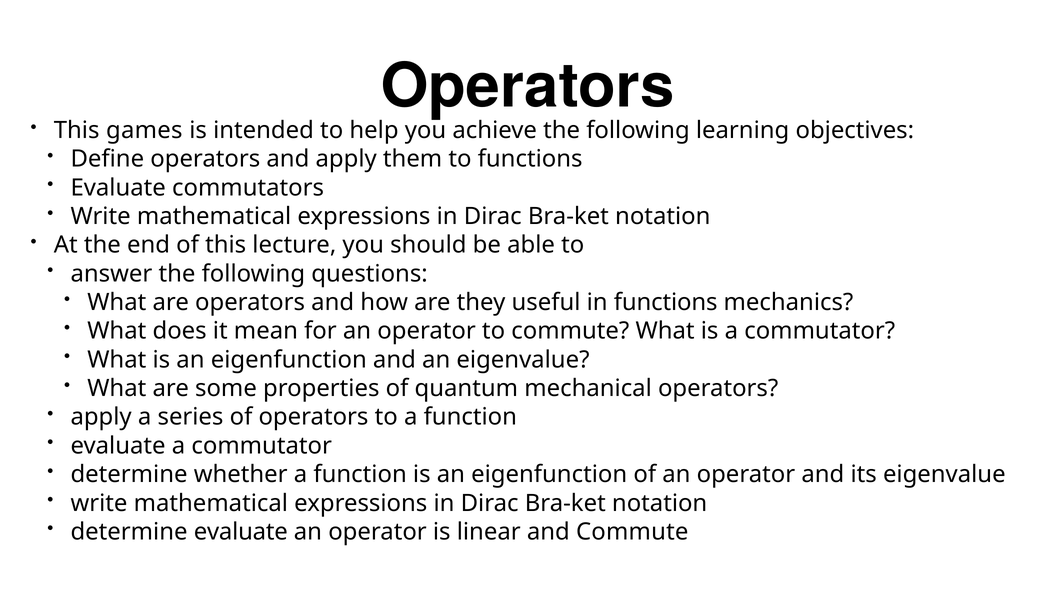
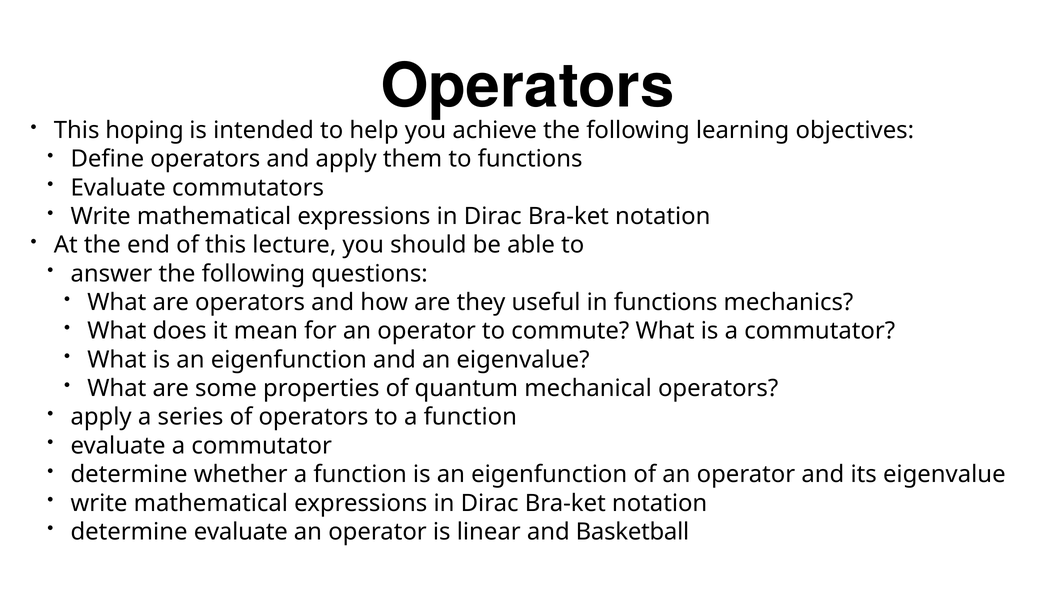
games: games -> hoping (145, 131)
and Commute: Commute -> Basketball (632, 532)
